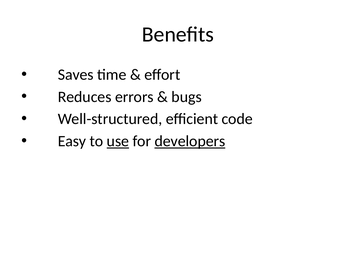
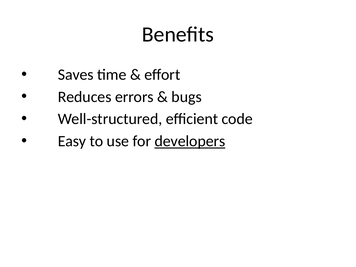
use underline: present -> none (118, 141)
